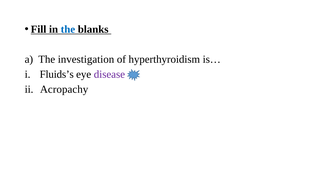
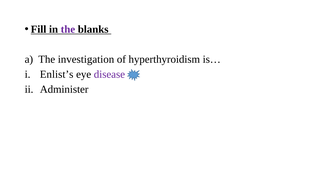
the colour: blue -> purple (68, 29)
Fluids’s: Fluids’s -> Enlist’s (57, 74)
Acropachy: Acropachy -> Administer (64, 89)
